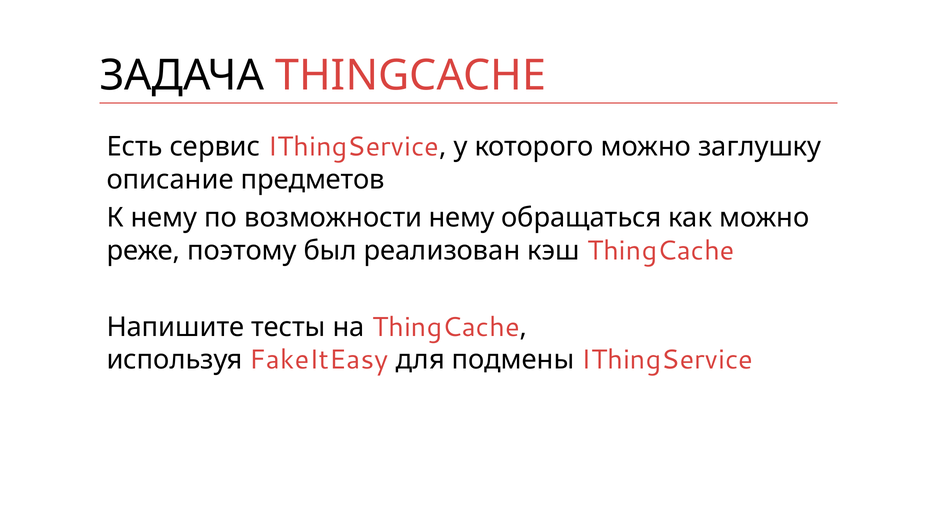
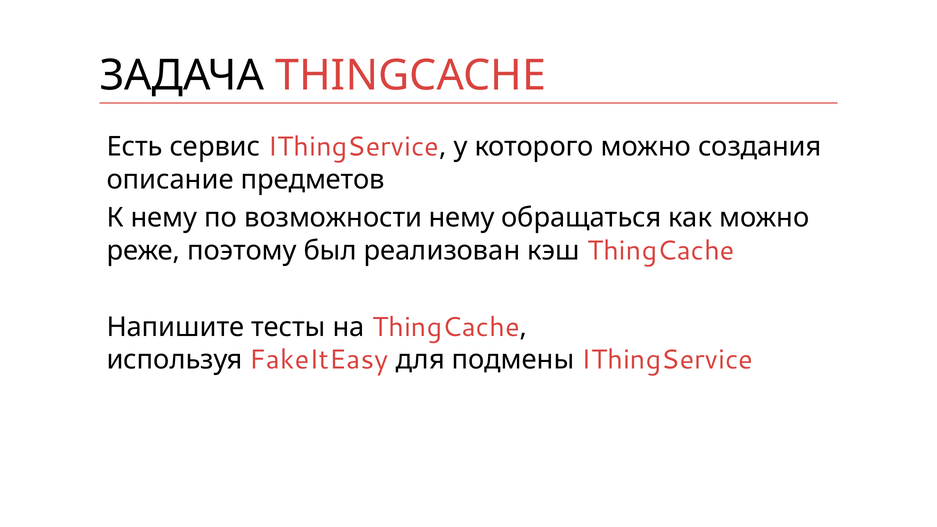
заглушку: заглушку -> создания (760, 147)
